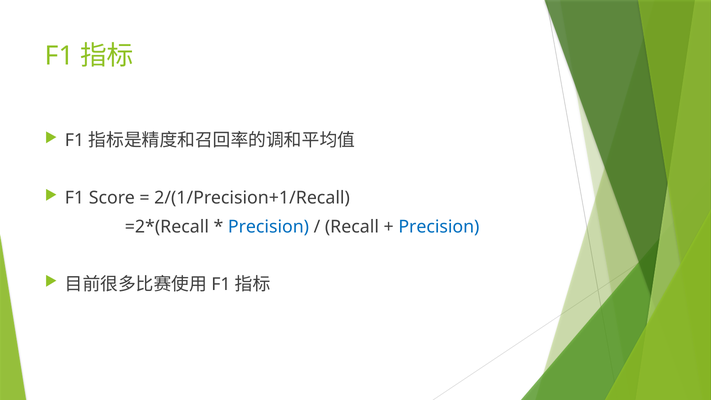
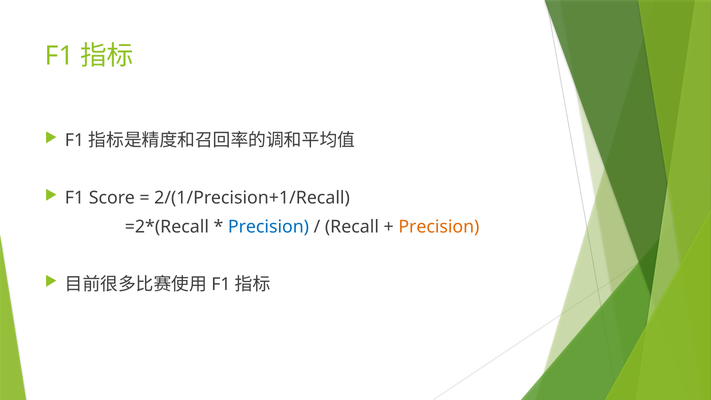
Precision colour: blue -> orange (439, 227)
